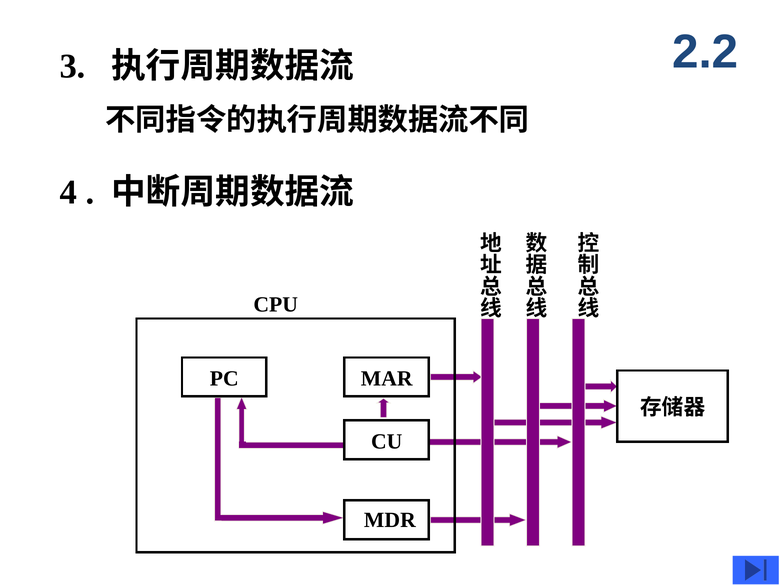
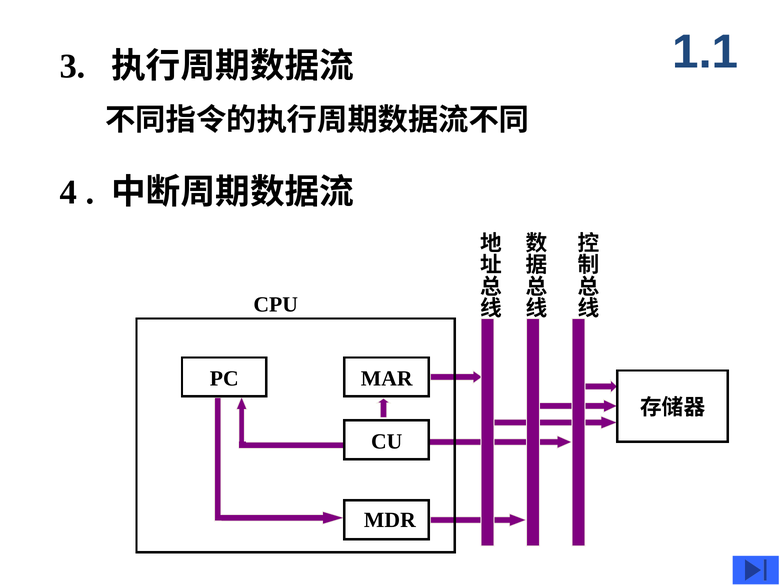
2.2: 2.2 -> 1.1 (705, 52)
